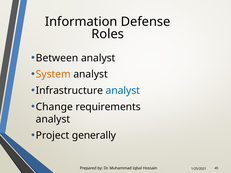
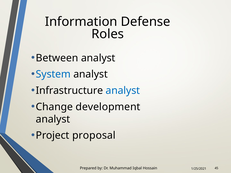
System colour: orange -> blue (53, 74)
requirements: requirements -> development (108, 107)
generally: generally -> proposal (94, 136)
